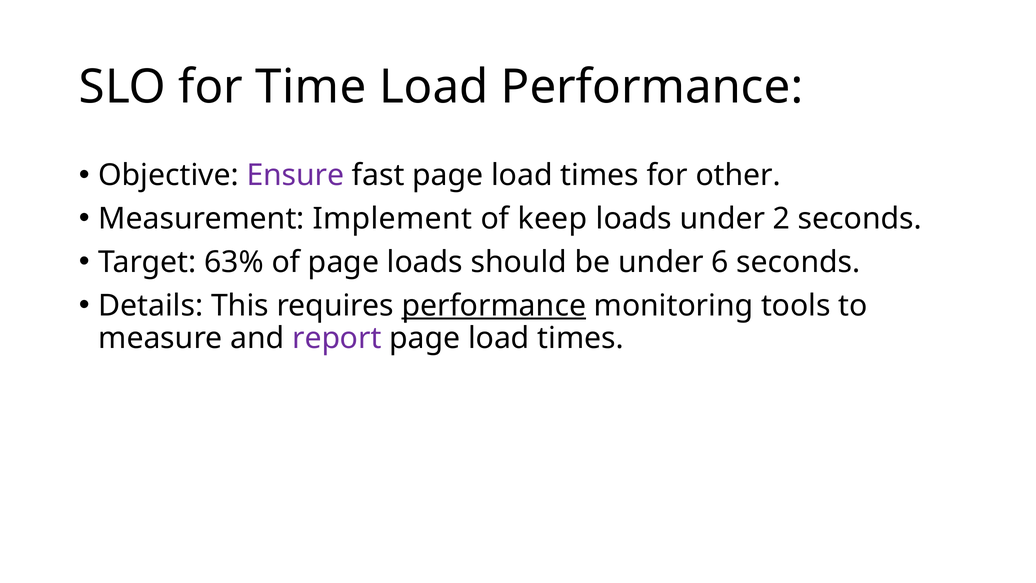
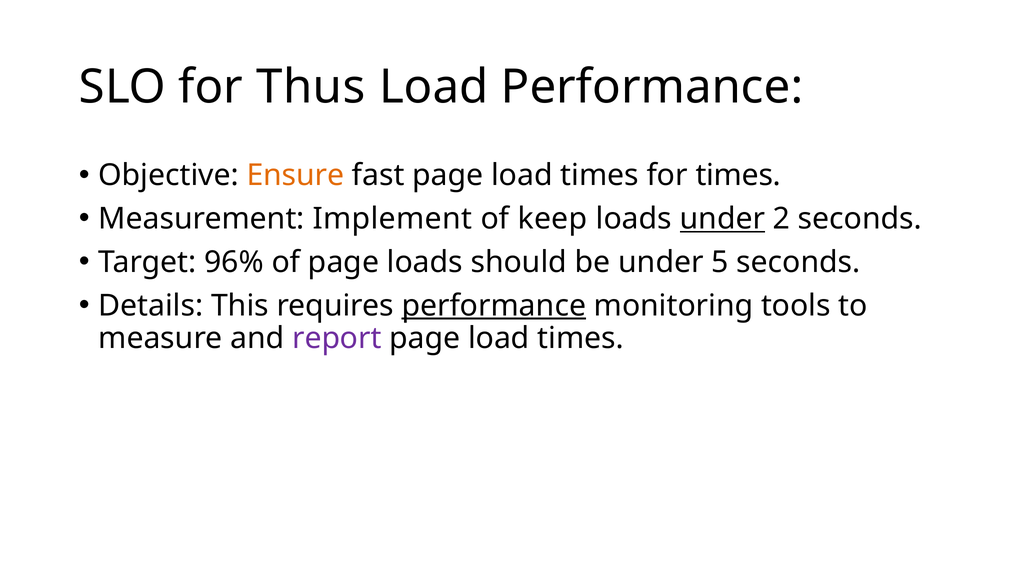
Time: Time -> Thus (311, 87)
Ensure colour: purple -> orange (295, 175)
for other: other -> times (738, 175)
under underline: none -> present (722, 219)
63%: 63% -> 96% (234, 262)
6: 6 -> 5 (720, 262)
